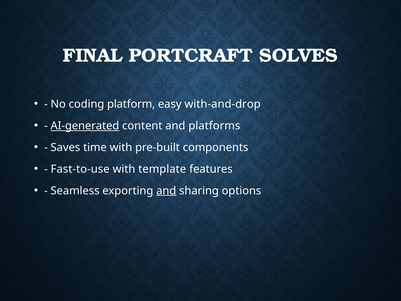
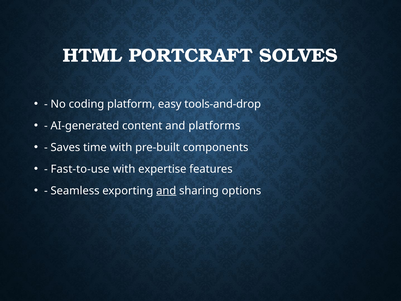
FINAL: FINAL -> HTML (92, 56)
with-and-drop: with-and-drop -> tools-and-drop (223, 104)
AI-generated underline: present -> none (85, 126)
template: template -> expertise (162, 169)
